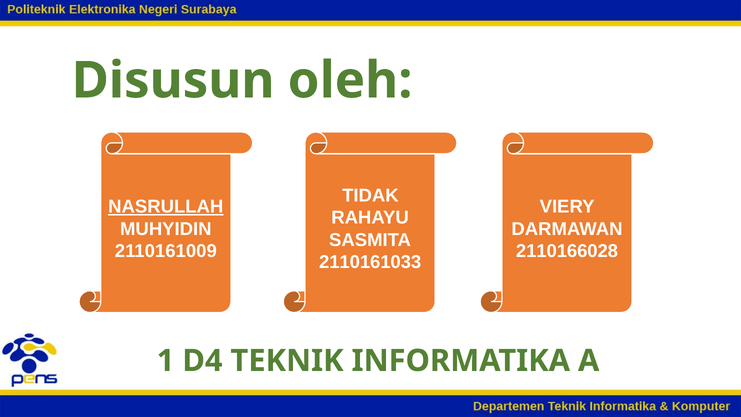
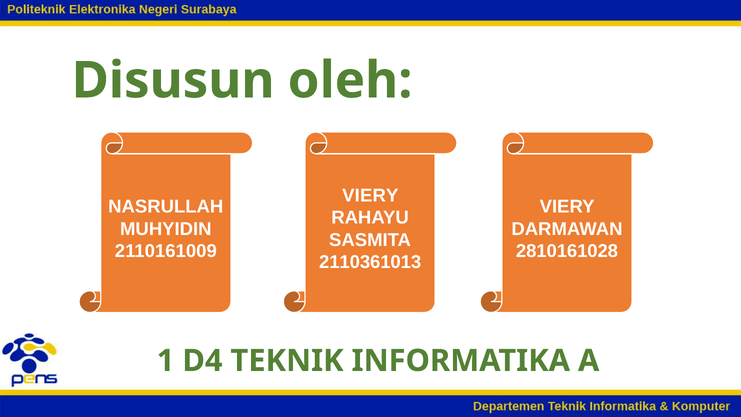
TIDAK: TIDAK -> VIERY (370, 196)
NASRULLAH underline: present -> none (166, 207)
2110166028: 2110166028 -> 2810161028 (567, 251)
2110161033: 2110161033 -> 2110361013 (370, 262)
